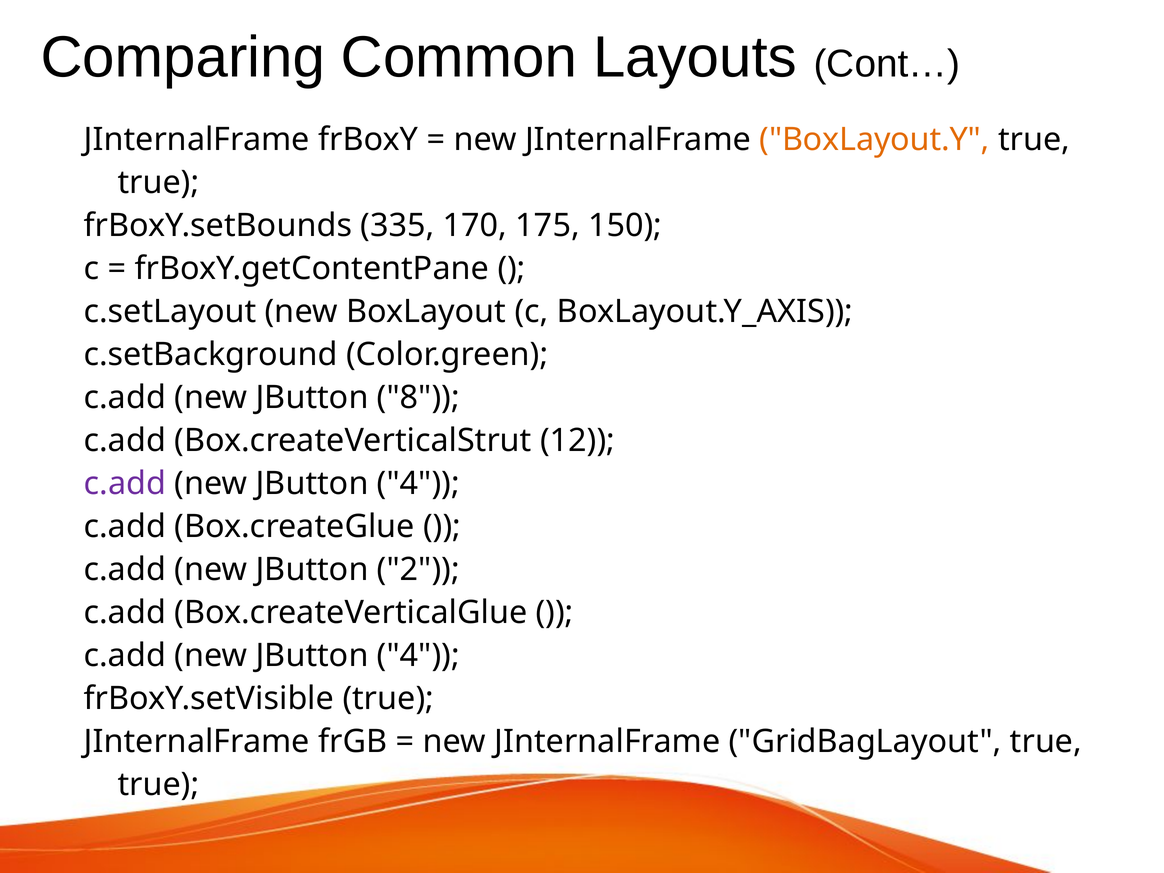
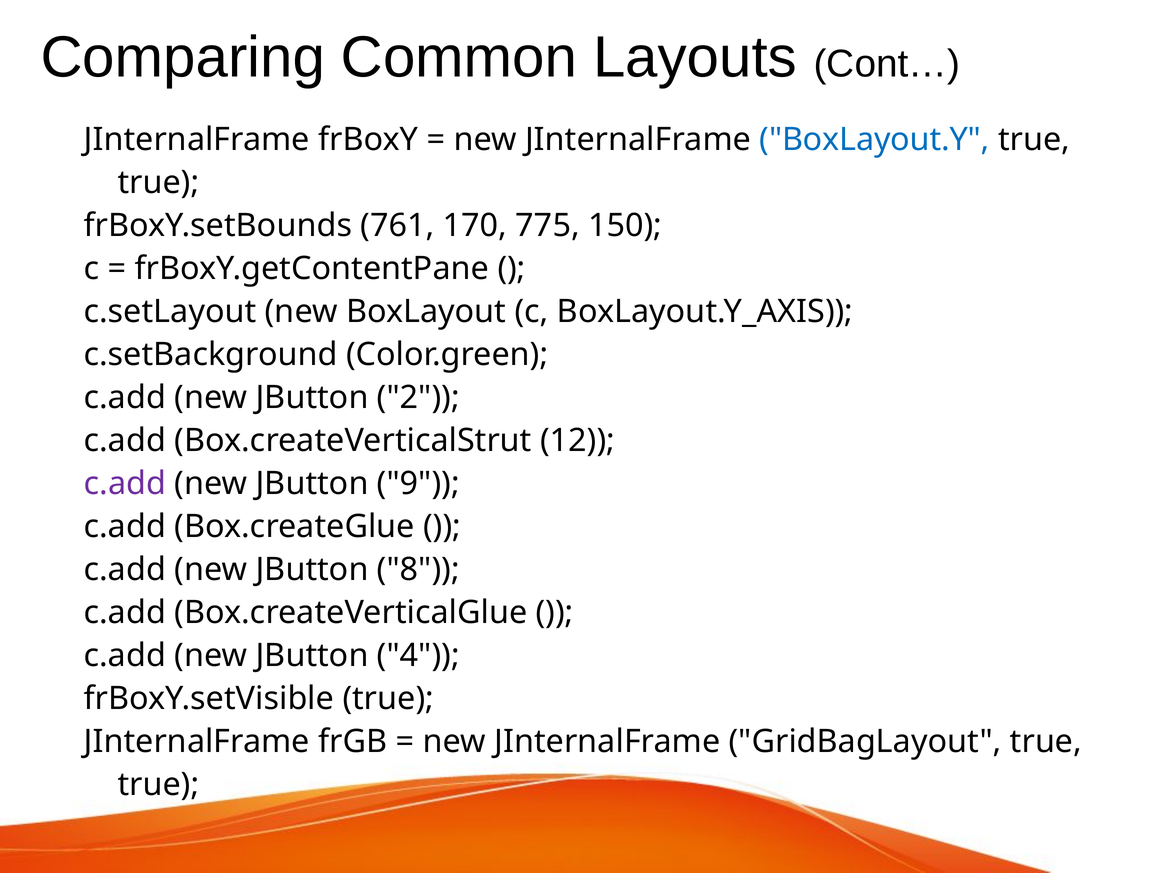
BoxLayout.Y colour: orange -> blue (875, 140)
335: 335 -> 761 (397, 226)
175: 175 -> 775 (548, 226)
8: 8 -> 2 (418, 398)
4: 4 -> 9 (418, 484)
2: 2 -> 8 (418, 569)
